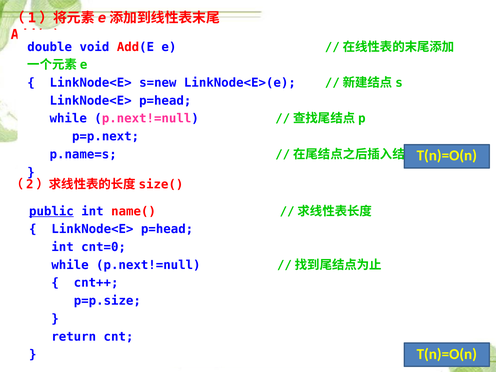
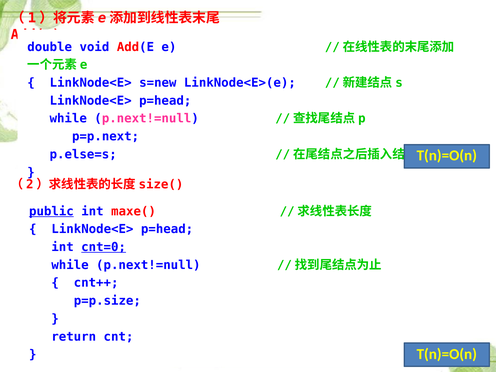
p.name=s: p.name=s -> p.else=s (83, 154)
name(: name( -> maxe( (134, 211)
cnt=0 underline: none -> present (104, 247)
